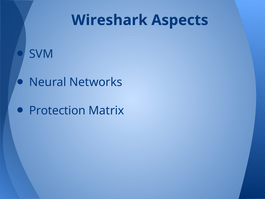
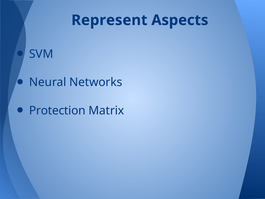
Wireshark: Wireshark -> Represent (109, 20)
